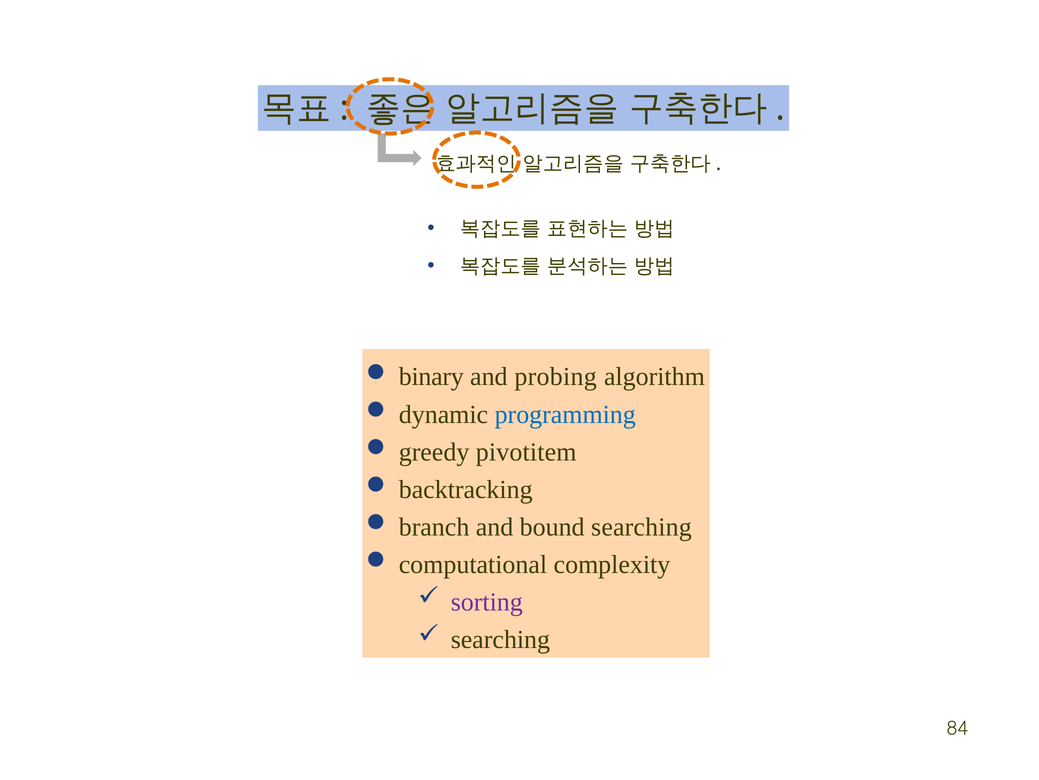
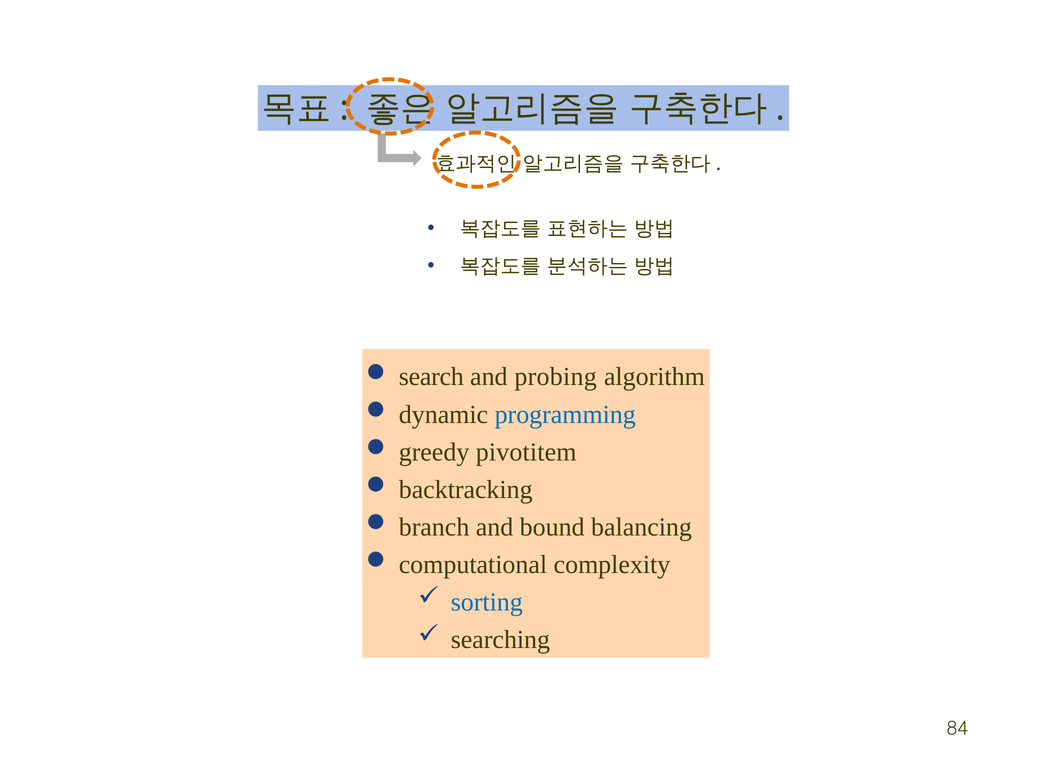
binary: binary -> search (431, 377)
bound searching: searching -> balancing (642, 527)
sorting colour: purple -> blue (487, 602)
